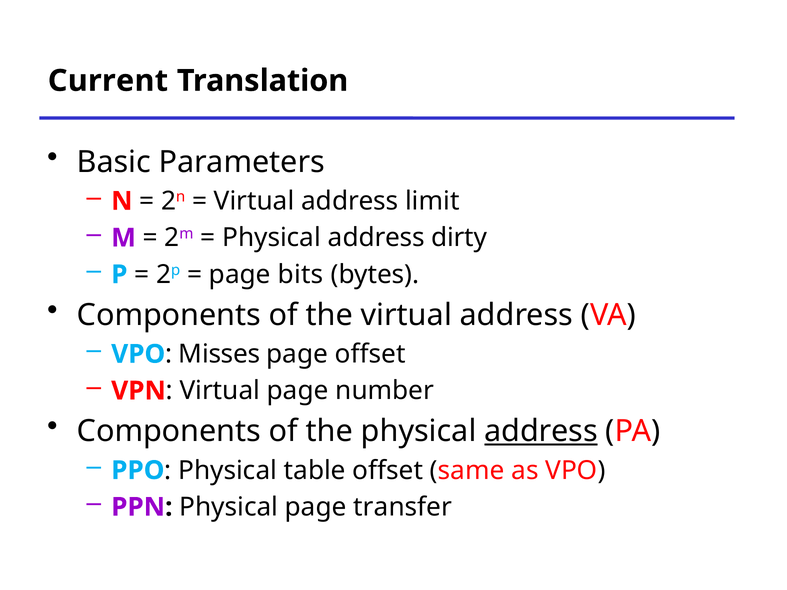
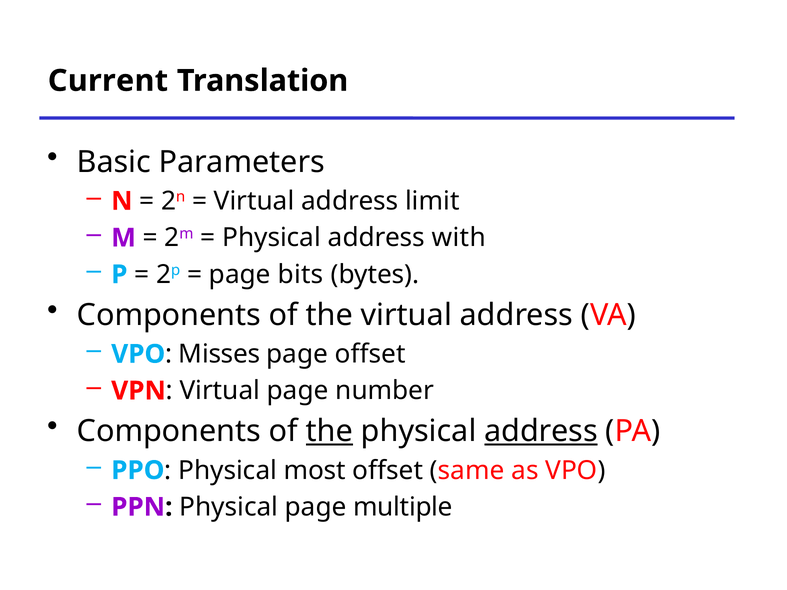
dirty: dirty -> with (459, 238)
the underline: none -> present (329, 432)
table: table -> most (315, 471)
transfer: transfer -> multiple (403, 507)
